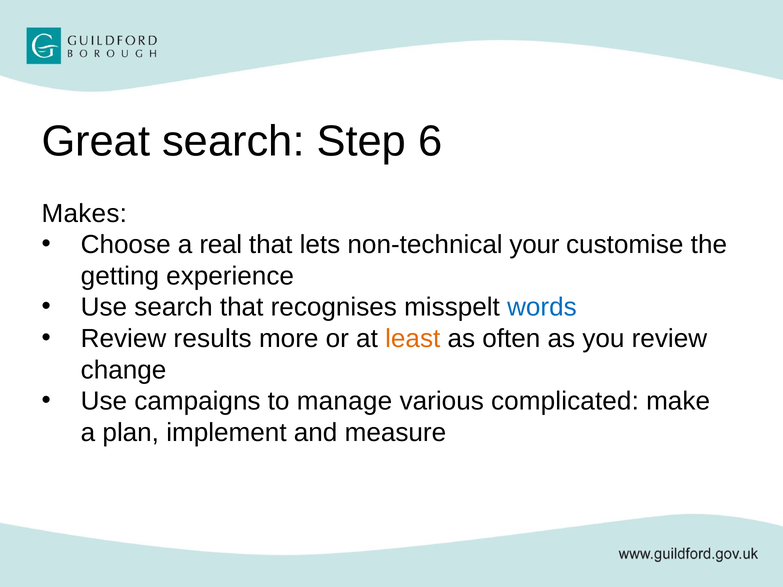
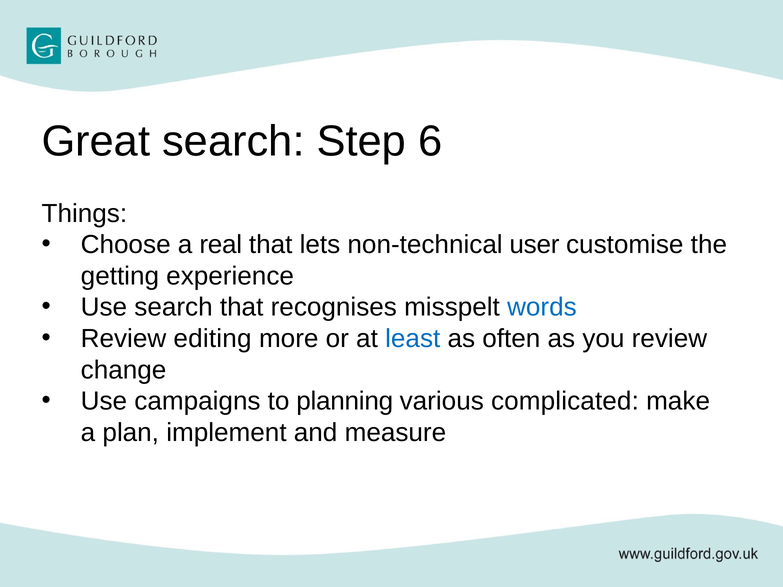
Makes: Makes -> Things (84, 213)
your: your -> user (534, 245)
results: results -> editing (213, 339)
least colour: orange -> blue (413, 339)
manage: manage -> planning (345, 401)
